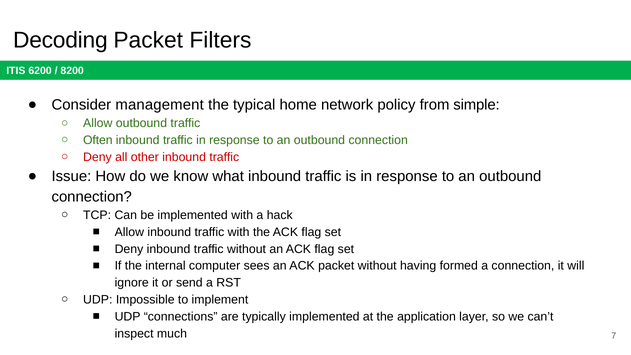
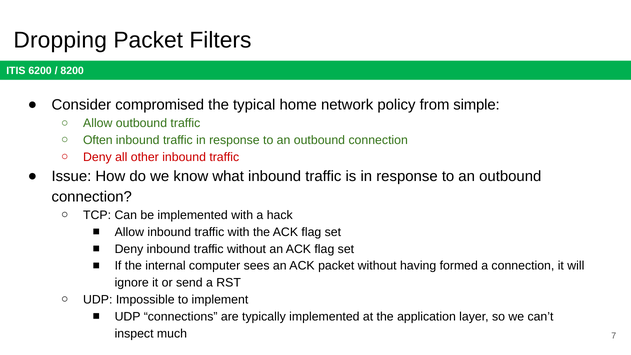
Decoding: Decoding -> Dropping (60, 40)
management: management -> compromised (160, 105)
